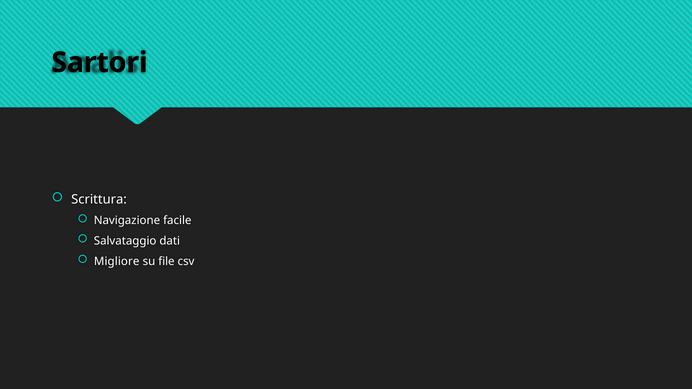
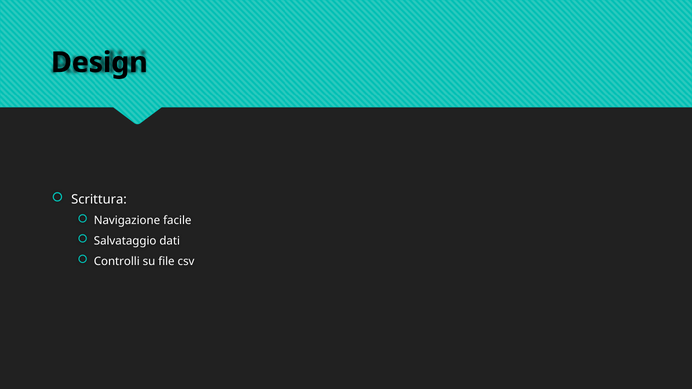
Sartori: Sartori -> Design (99, 63)
Migliore: Migliore -> Controlli (117, 262)
